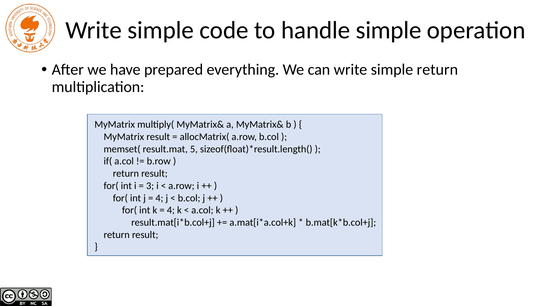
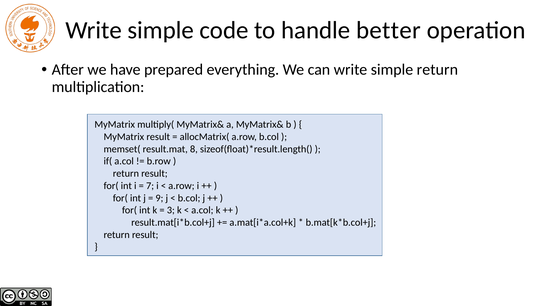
handle simple: simple -> better (388, 30)
5: 5 -> 8 (194, 149)
3: 3 -> 7 (150, 186)
4: 4 -> 9 (159, 198)
4: 4 -> 3 (171, 210)
